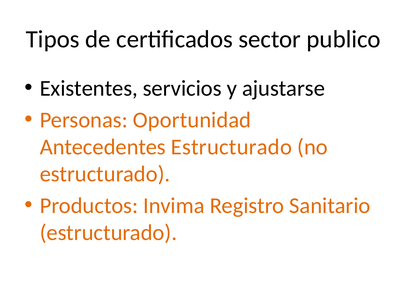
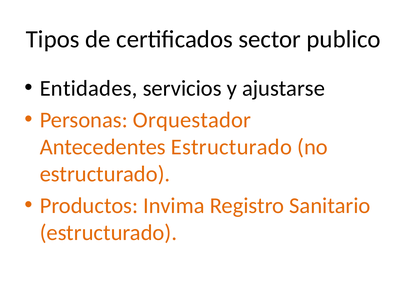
Existentes: Existentes -> Entidades (89, 88)
Oportunidad: Oportunidad -> Orquestador (192, 120)
